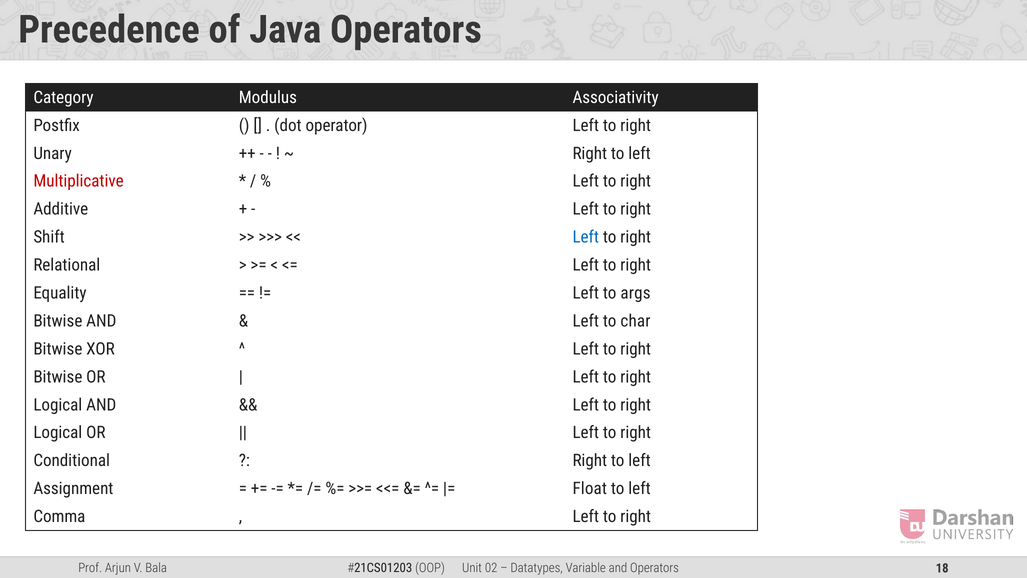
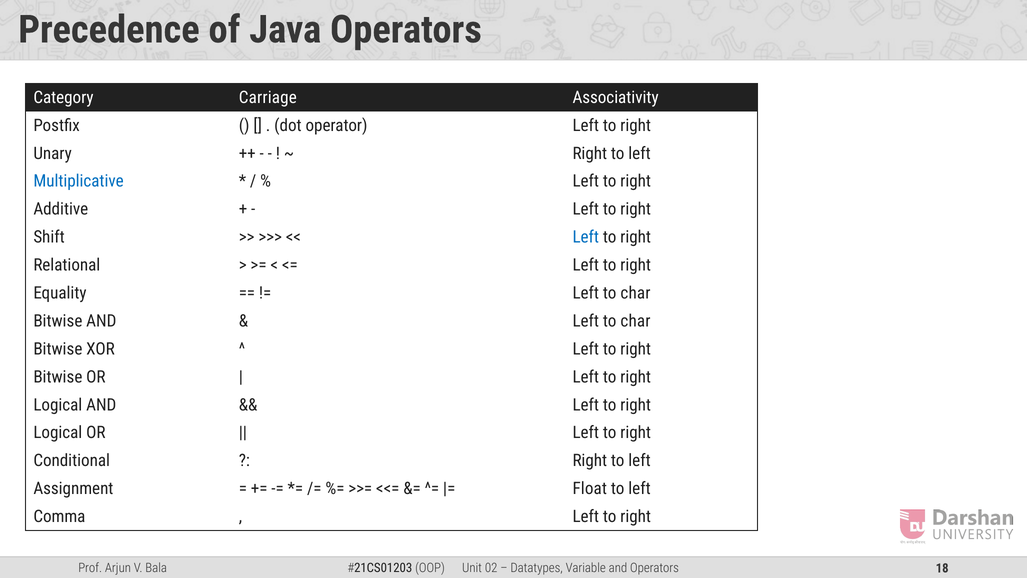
Modulus: Modulus -> Carriage (268, 97)
Multiplicative colour: red -> blue (79, 181)
args: args -> char (635, 293)
